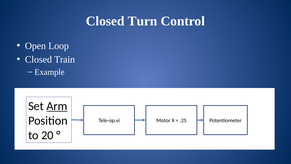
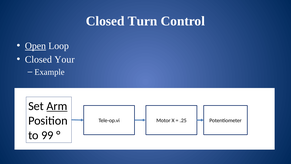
Open underline: none -> present (35, 46)
Train: Train -> Your (64, 59)
20: 20 -> 99 (47, 135)
